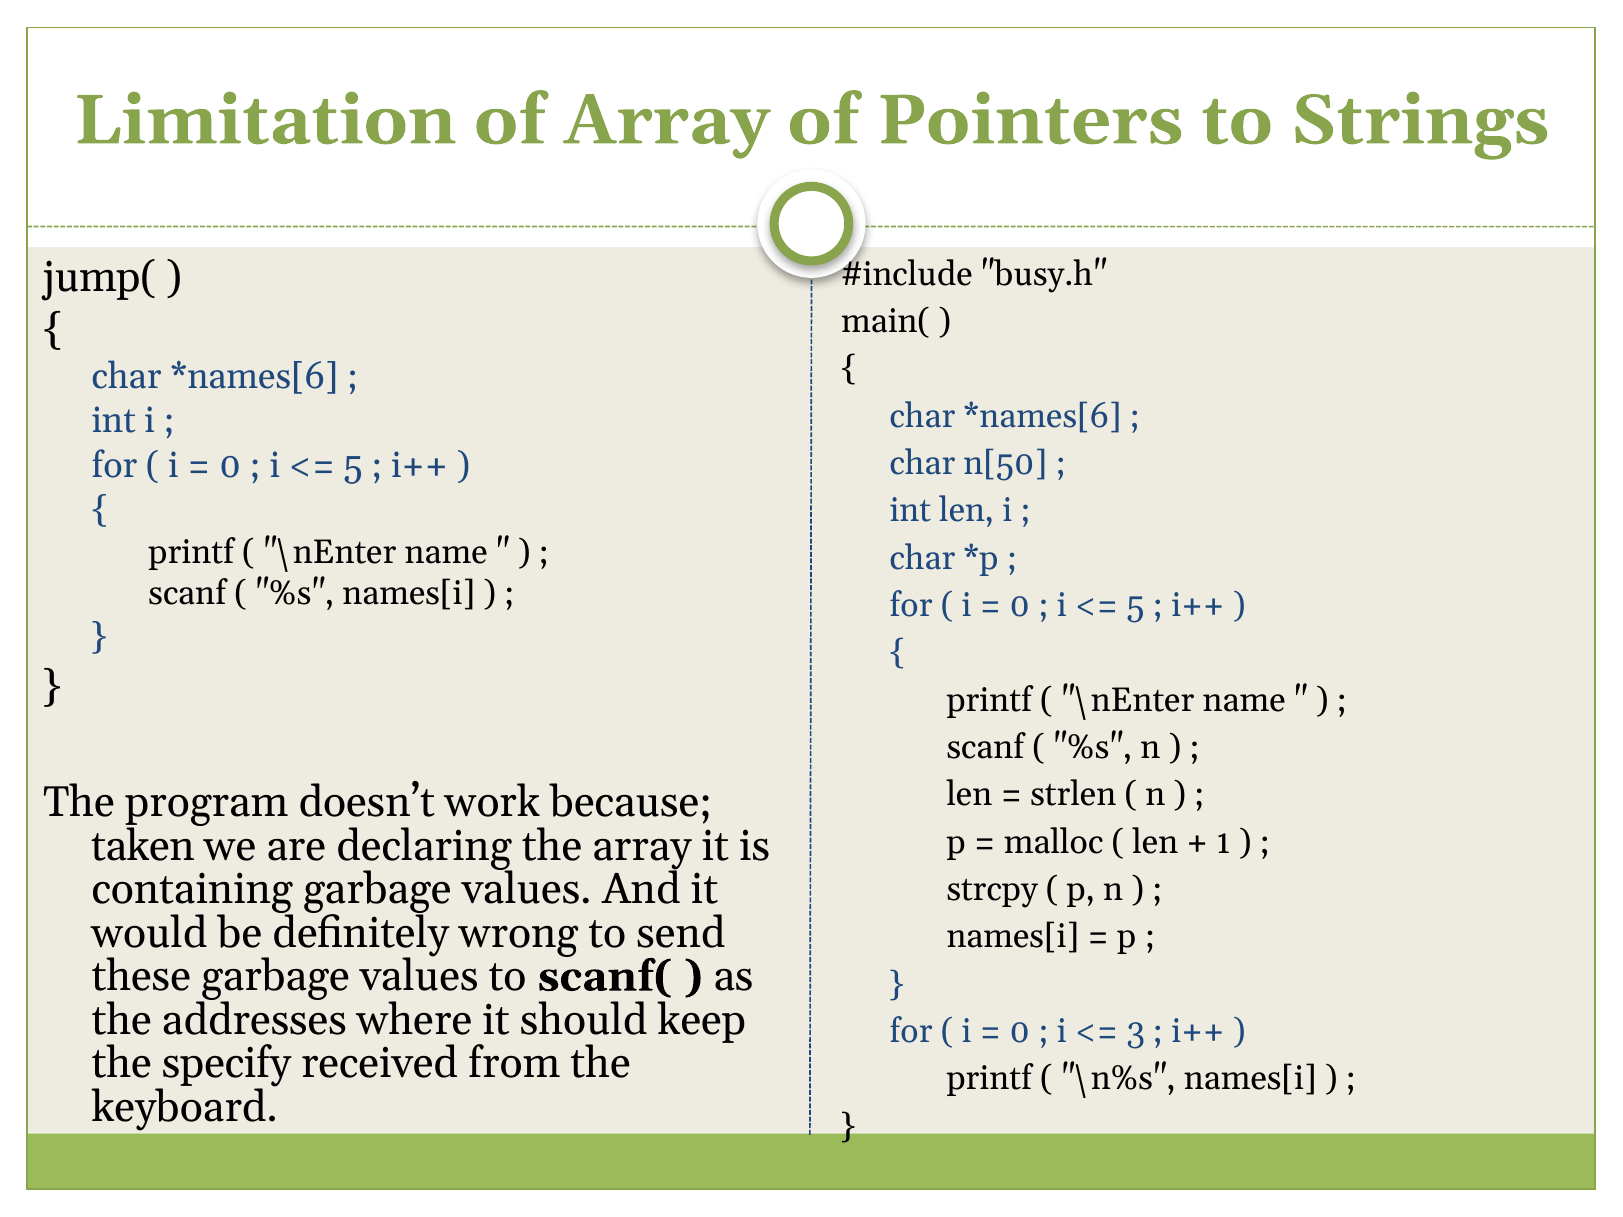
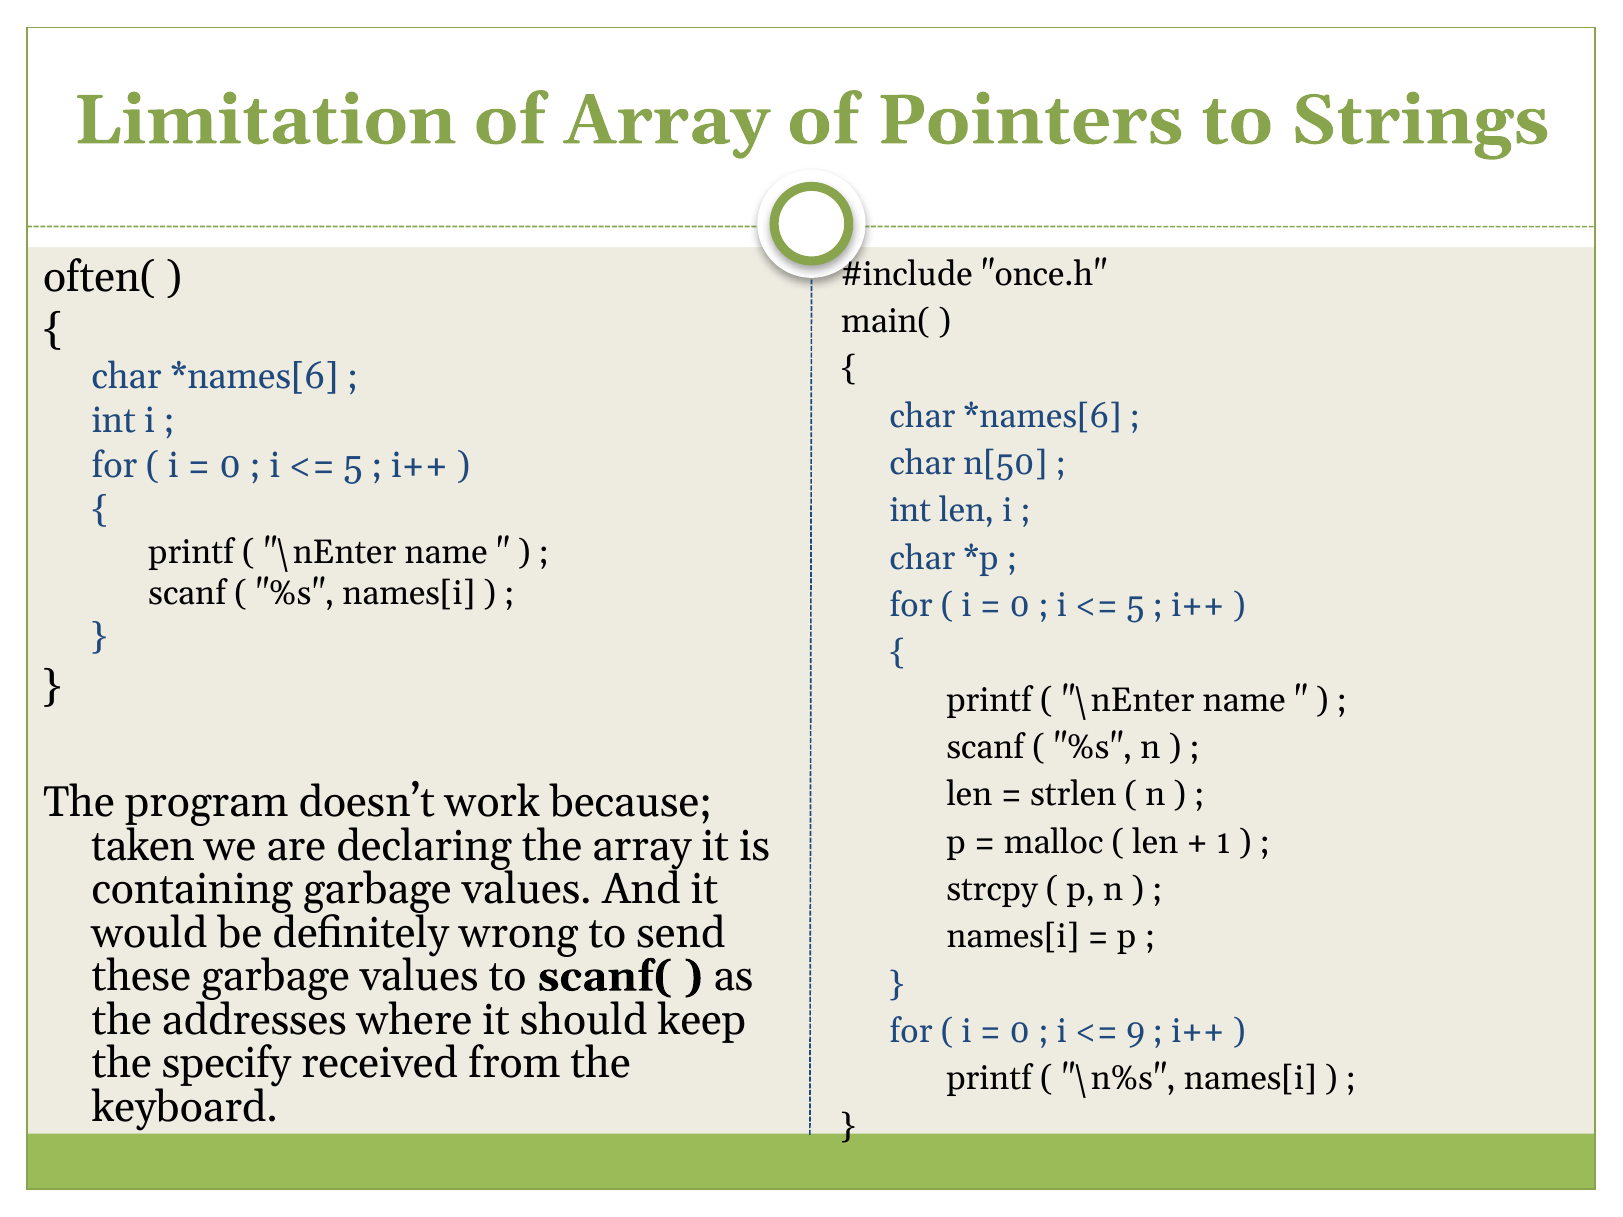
busy.h: busy.h -> once.h (1044, 274)
jump(: jump( -> often( (100, 277)
3: 3 -> 9 (1136, 1032)
